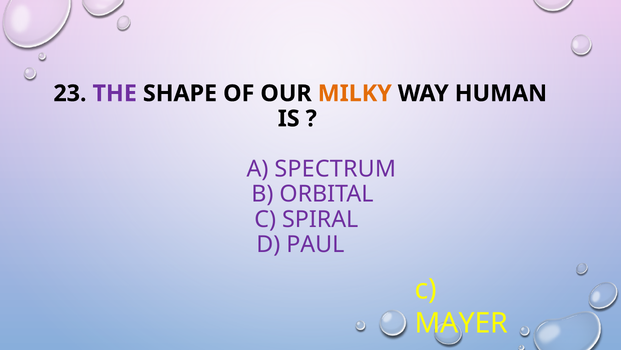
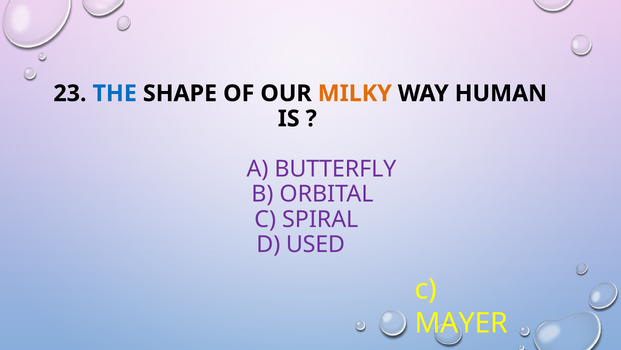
THE colour: purple -> blue (115, 93)
SPECTRUM: SPECTRUM -> BUTTERFLY (335, 169)
PAUL: PAUL -> USED (315, 244)
